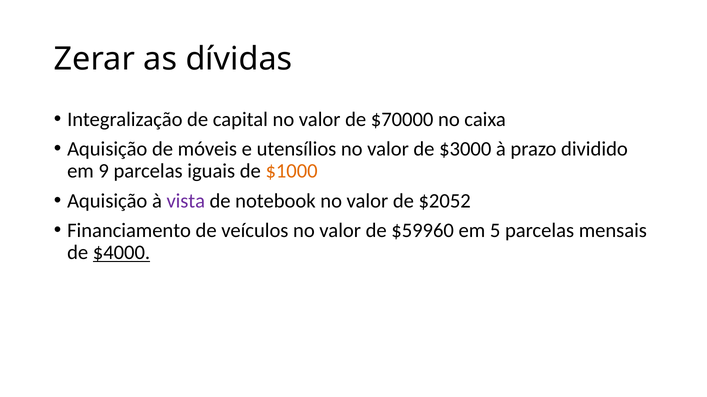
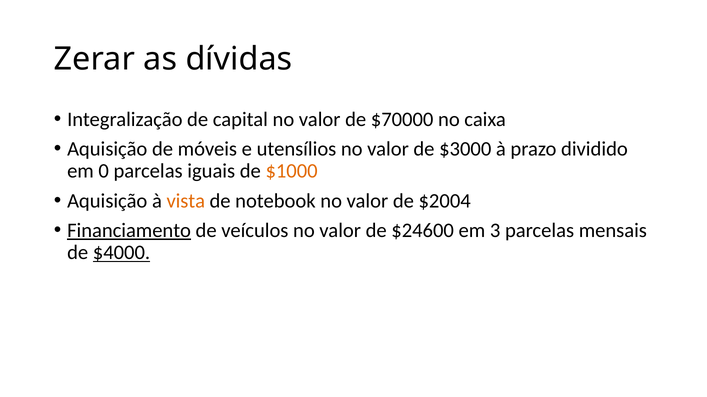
9: 9 -> 0 (104, 171)
vista colour: purple -> orange (186, 201)
$2052: $2052 -> $2004 (445, 201)
Financiamento underline: none -> present (129, 231)
$59960: $59960 -> $24600 (423, 231)
5: 5 -> 3 (495, 231)
